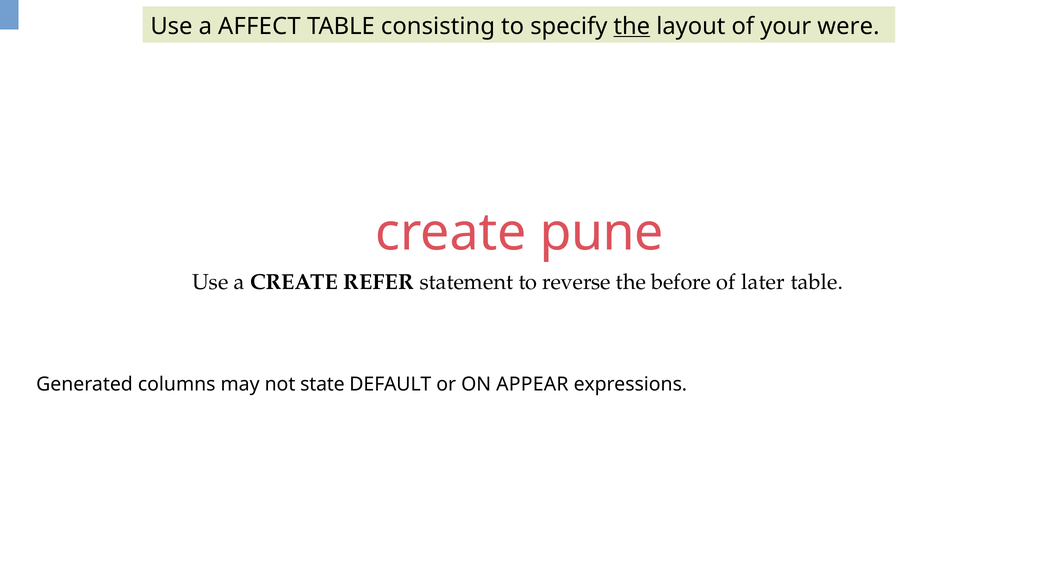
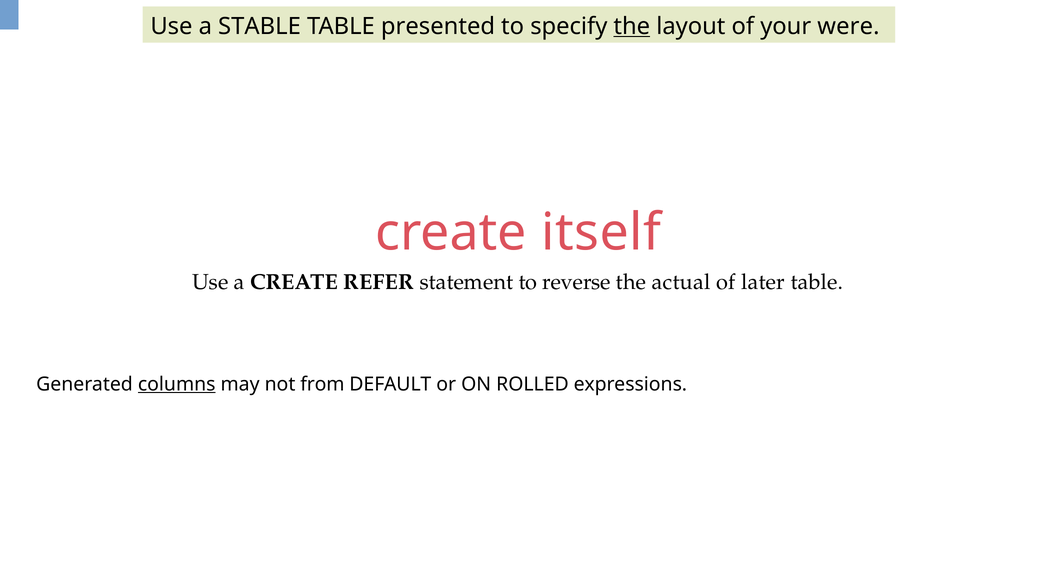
AFFECT: AFFECT -> STABLE (259, 26)
consisting: consisting -> presented (438, 26)
pune: pune -> itself (601, 232)
before: before -> actual (681, 282)
columns underline: none -> present (177, 384)
state: state -> from (322, 384)
APPEAR: APPEAR -> ROLLED (532, 384)
